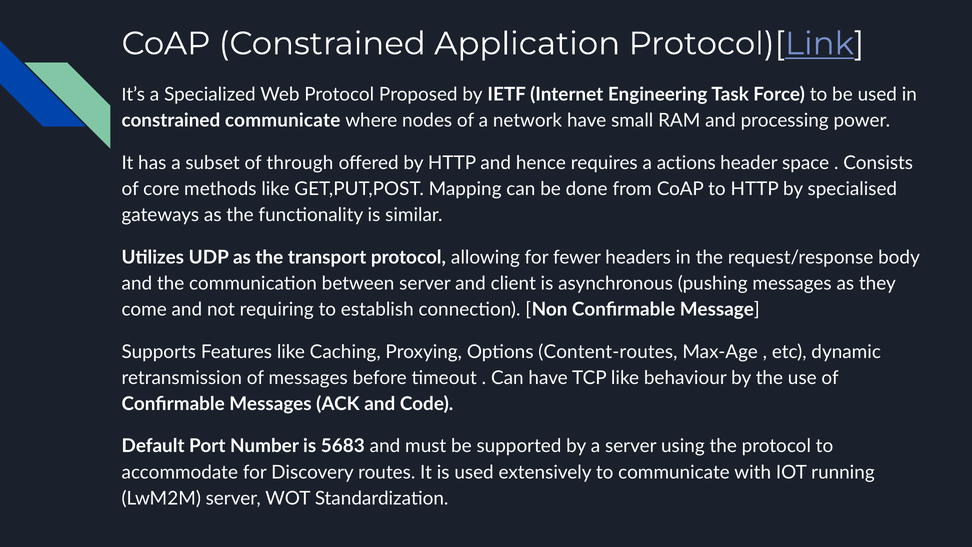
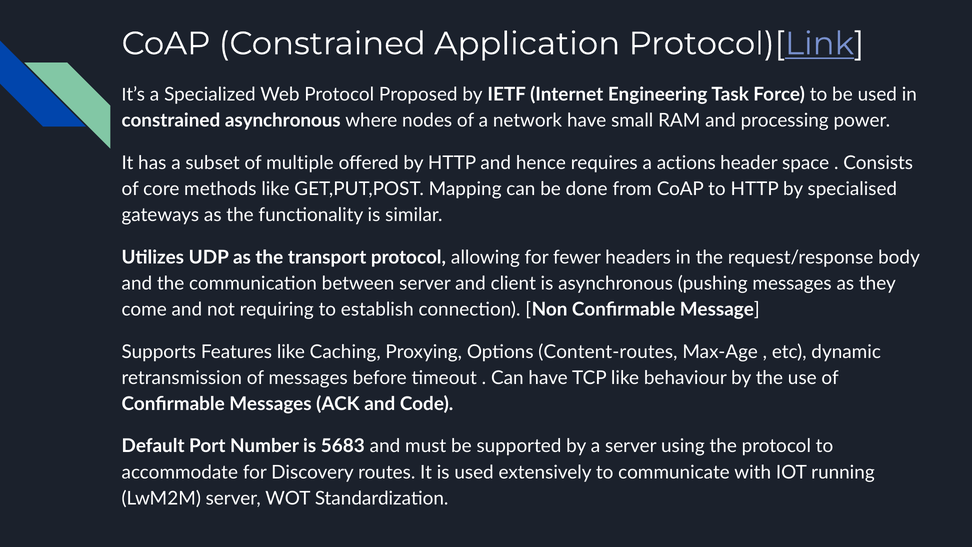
constrained communicate: communicate -> asynchronous (283, 121)
through: through -> multiple (300, 163)
